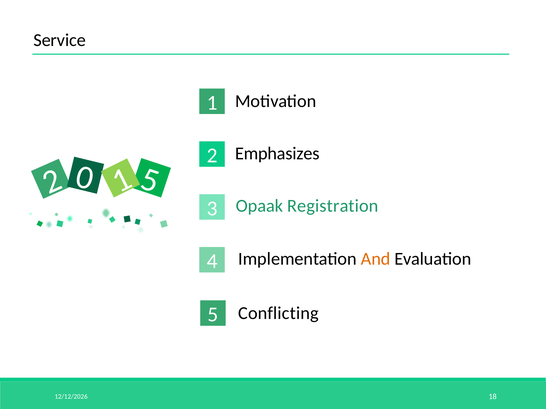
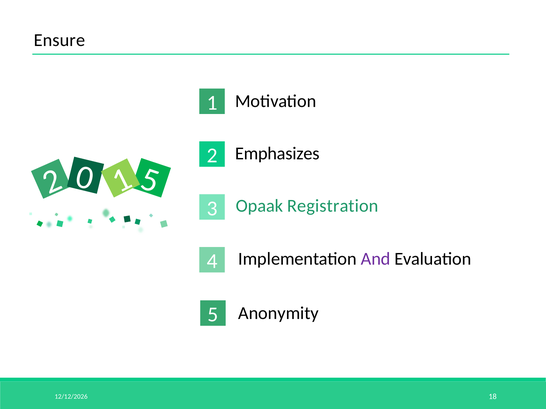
Service: Service -> Ensure (59, 40)
And colour: orange -> purple (376, 259)
Conflicting: Conflicting -> Anonymity (278, 313)
